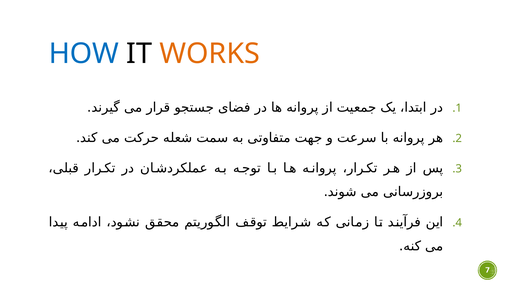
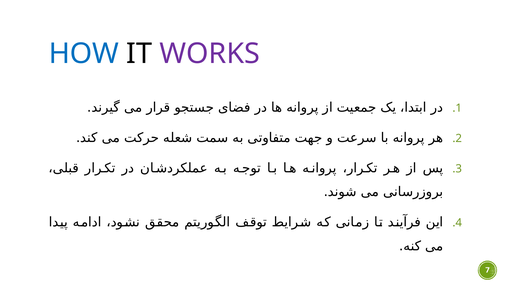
WORKS colour: orange -> purple (210, 54)
